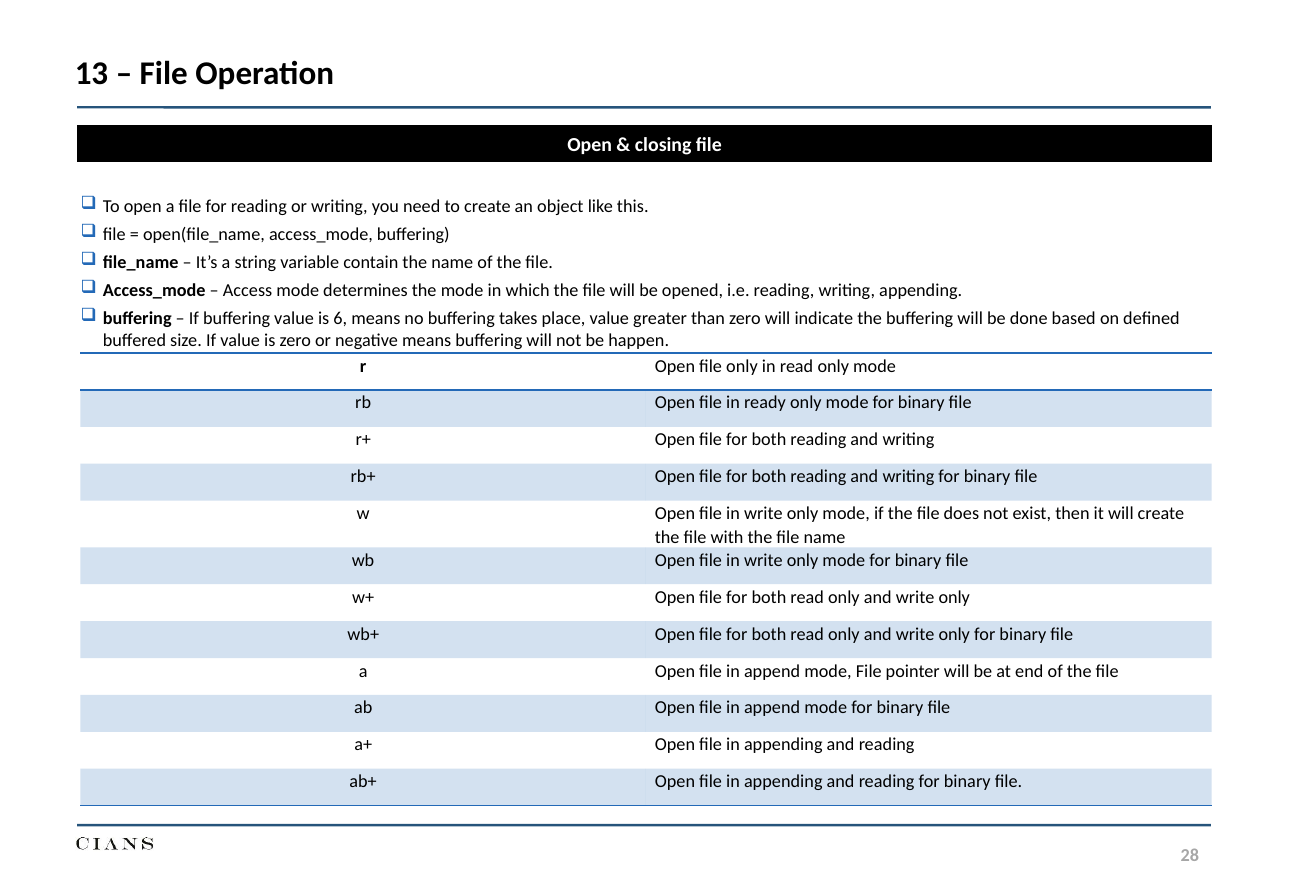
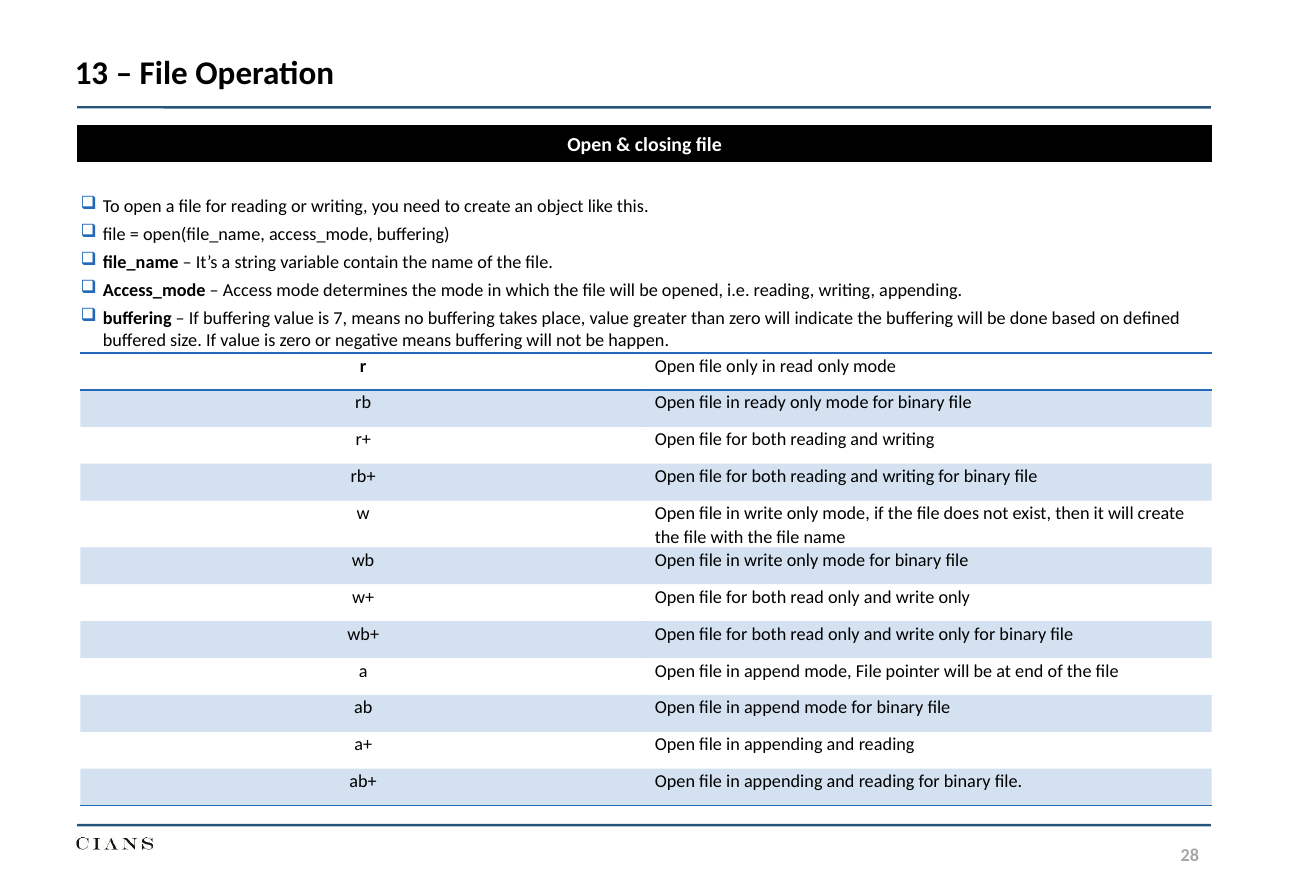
6: 6 -> 7 (340, 319)
